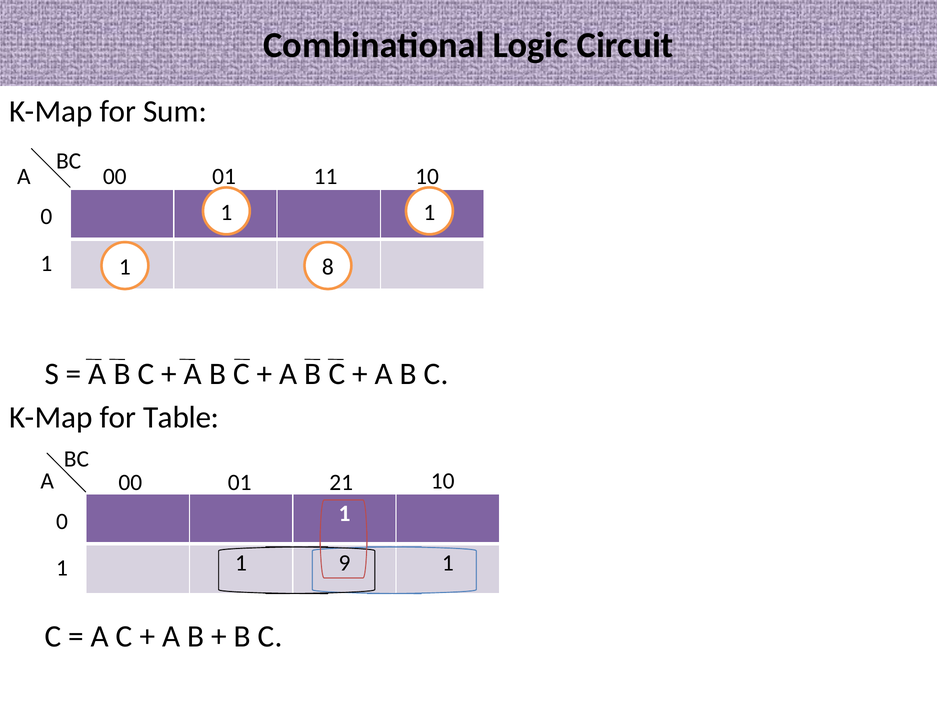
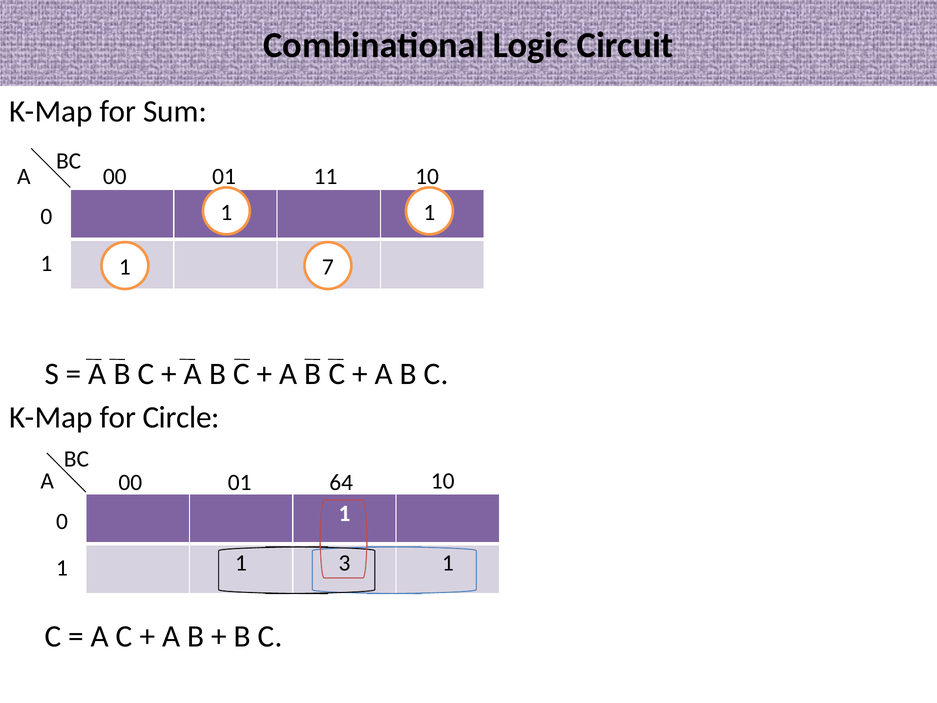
8: 8 -> 7 (328, 267)
Table: Table -> Circle (181, 417)
21: 21 -> 64 (341, 482)
9: 9 -> 3 (344, 563)
